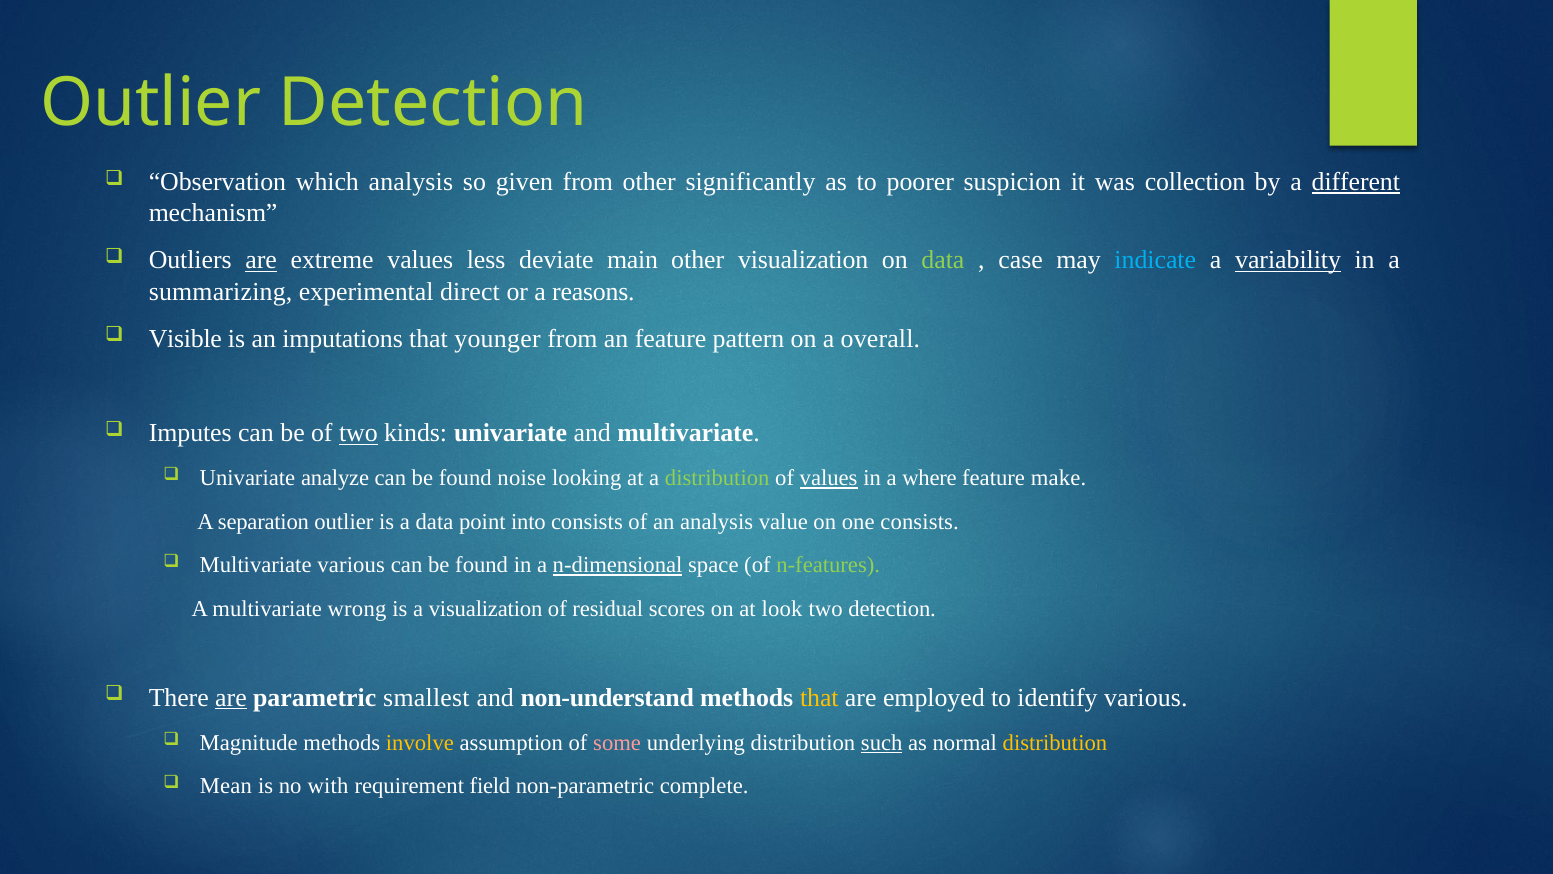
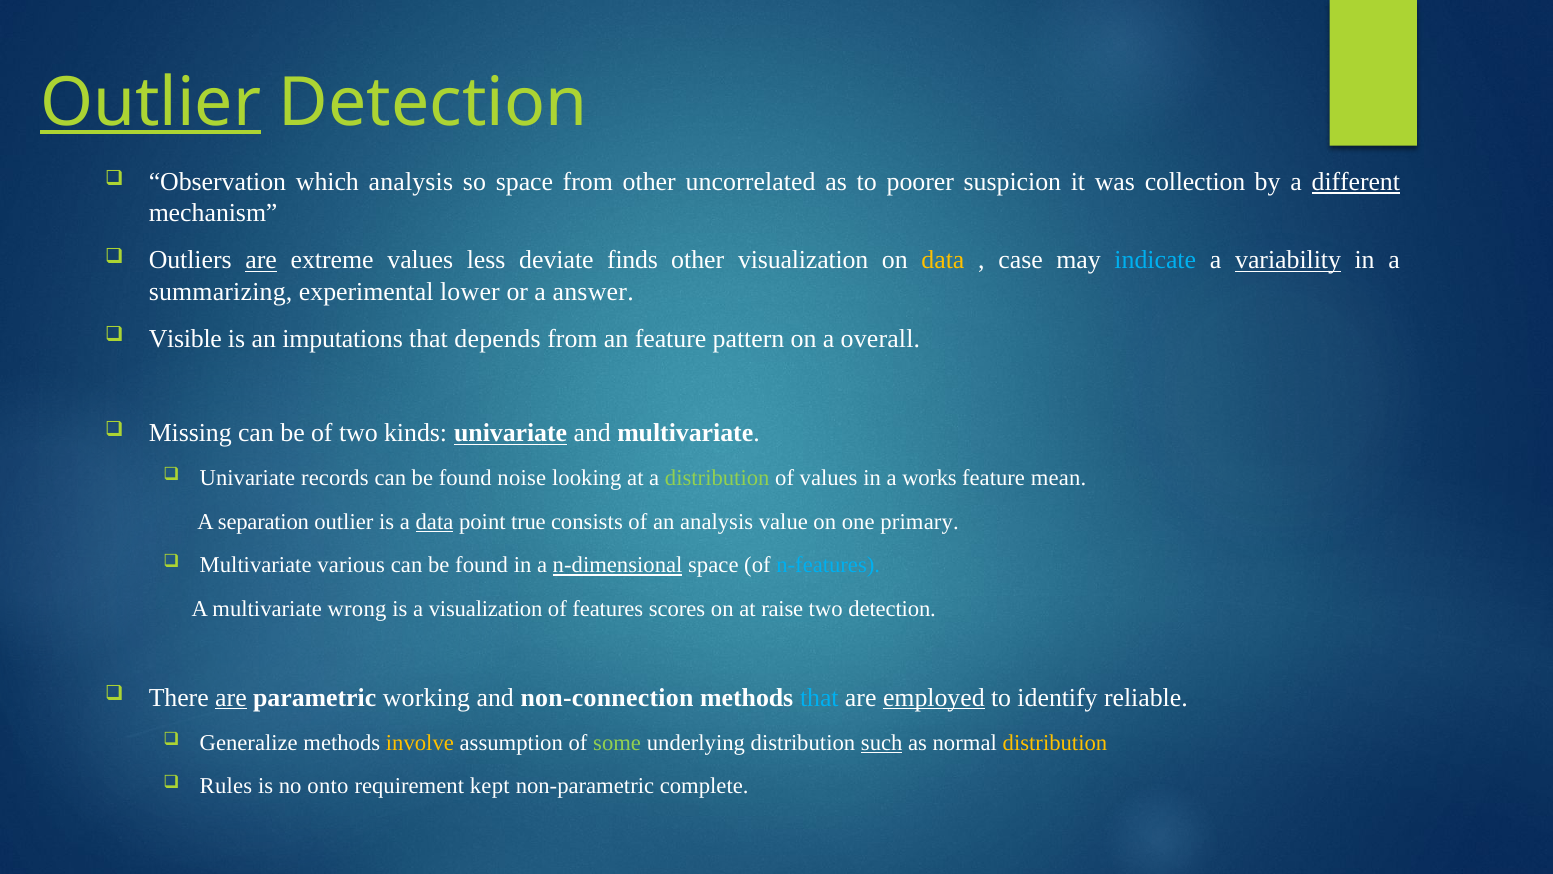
Outlier underline: none -> present (151, 103)
so given: given -> space (524, 182)
significantly: significantly -> uncorrelated (751, 182)
main: main -> finds (633, 260)
data colour: light green -> yellow (943, 260)
direct: direct -> lower (470, 291)
reasons: reasons -> answer (593, 291)
younger: younger -> depends (497, 339)
Imputes: Imputes -> Missing (190, 433)
two underline: present -> none (358, 433)
univariate underline: none -> present (511, 433)
analyze: analyze -> records (335, 478)
values underline: present -> none (829, 478)
where: where -> works (930, 478)
make: make -> mean (1059, 478)
data underline: none -> present (434, 521)
into: into -> true (528, 521)
one consists: consists -> primary (920, 521)
n-features colour: light green -> light blue (828, 565)
residual: residual -> features (608, 608)
look: look -> raise (782, 608)
smallest: smallest -> working (426, 697)
non-understand: non-understand -> non-connection (607, 697)
that colour: yellow -> light blue (819, 697)
employed underline: none -> present (934, 697)
identify various: various -> reliable (1146, 697)
Magnitude: Magnitude -> Generalize (249, 742)
some colour: pink -> light green (617, 742)
Mean: Mean -> Rules (226, 786)
with: with -> onto (328, 786)
field: field -> kept (490, 786)
